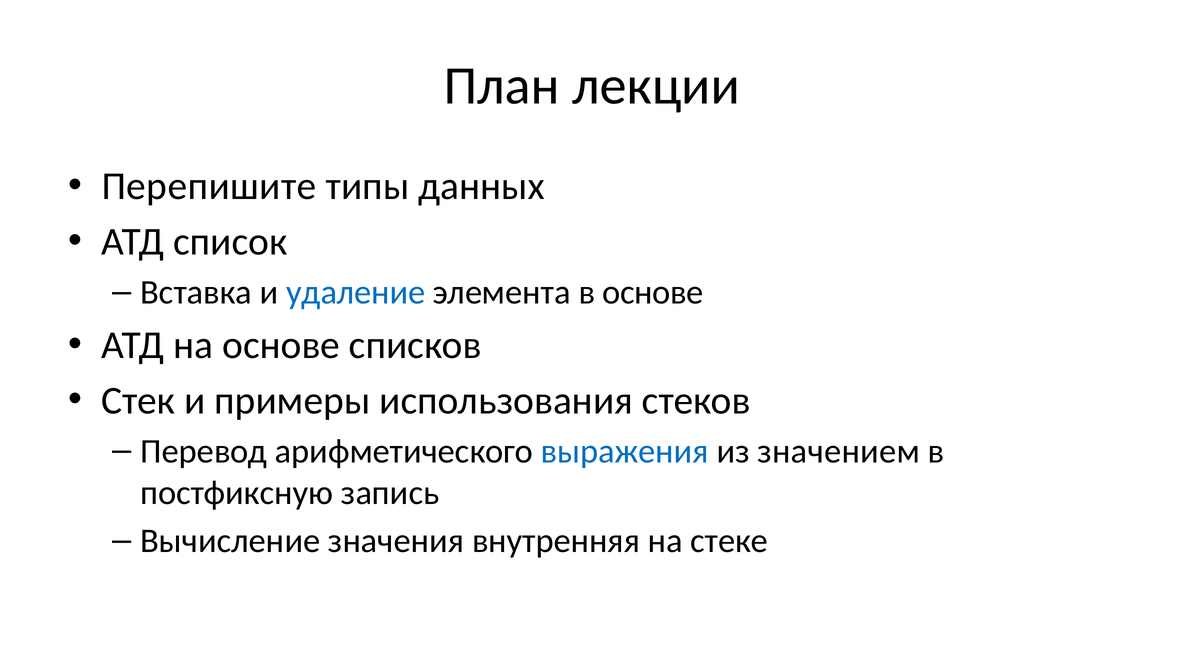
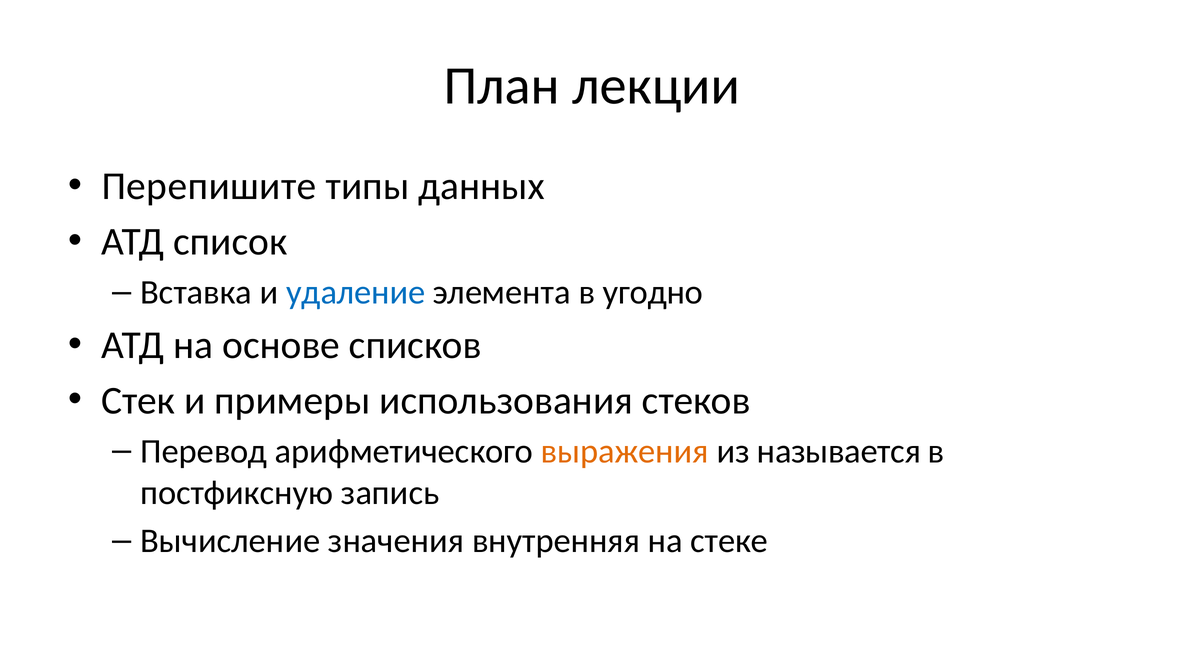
в основе: основе -> угодно (653, 293)
выражения colour: blue -> orange (625, 451)
значением: значением -> называется (839, 451)
